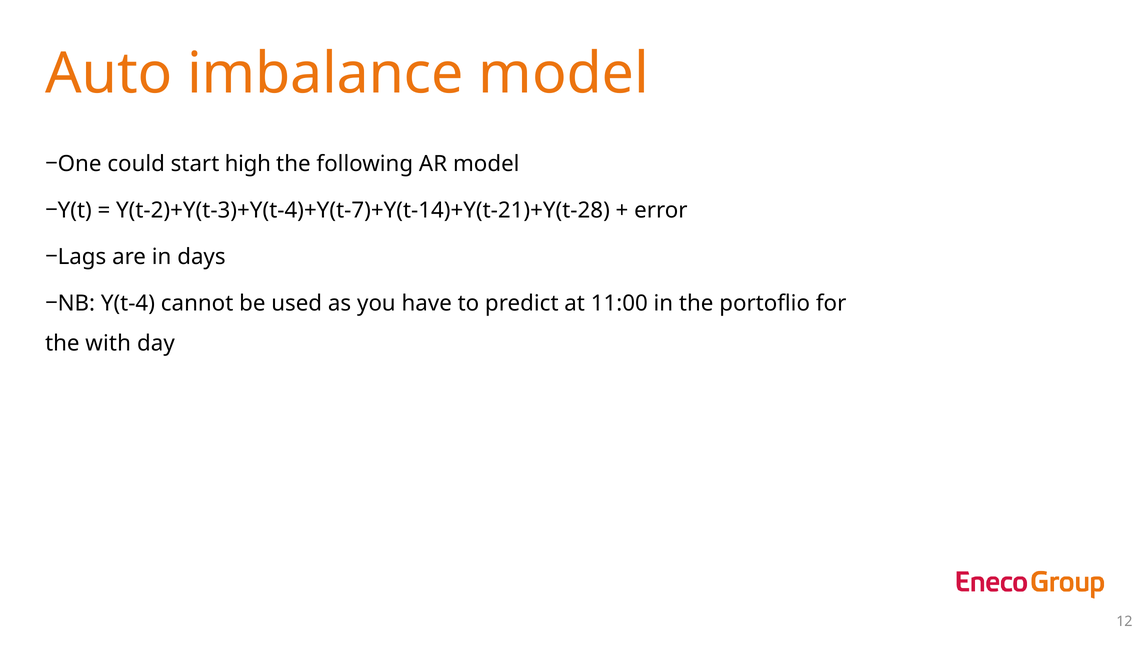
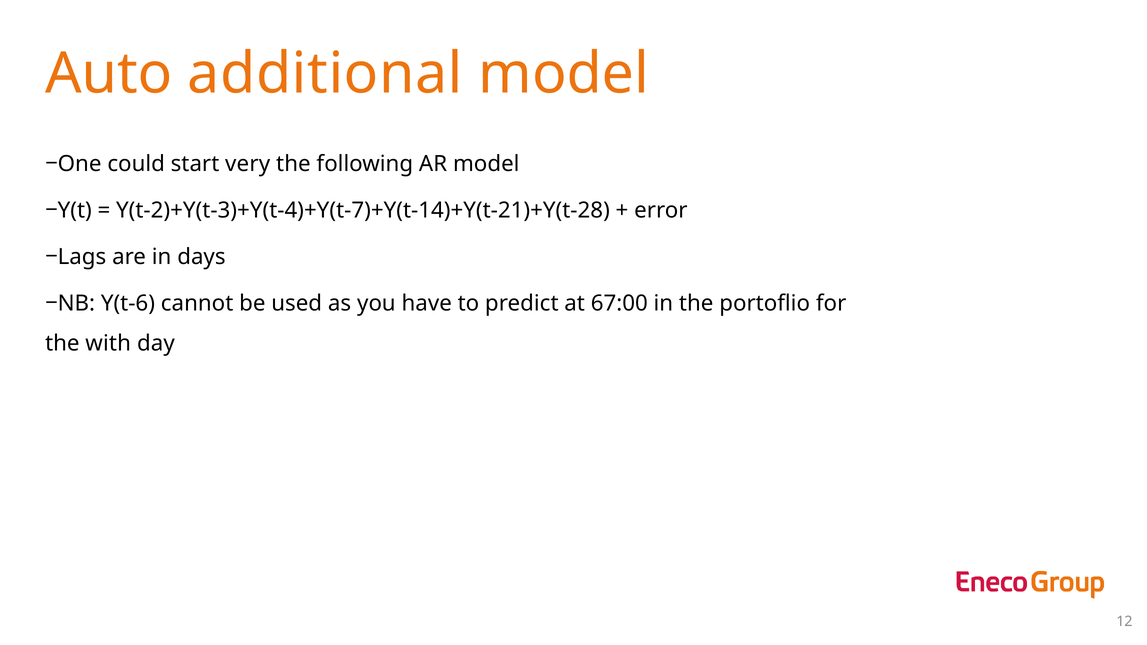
imbalance: imbalance -> additional (325, 74)
high: high -> very (248, 164)
Y(t-4: Y(t-4 -> Y(t-6 (128, 303)
11:00: 11:00 -> 67:00 (619, 303)
